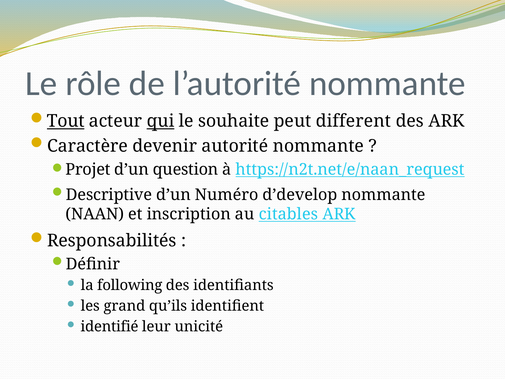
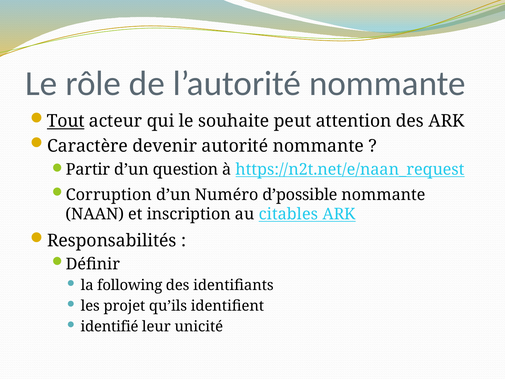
qui underline: present -> none (161, 121)
different: different -> attention (354, 121)
Projet: Projet -> Partir (88, 169)
Descriptive: Descriptive -> Corruption (109, 195)
d’develop: d’develop -> d’possible (300, 195)
grand: grand -> projet (124, 306)
